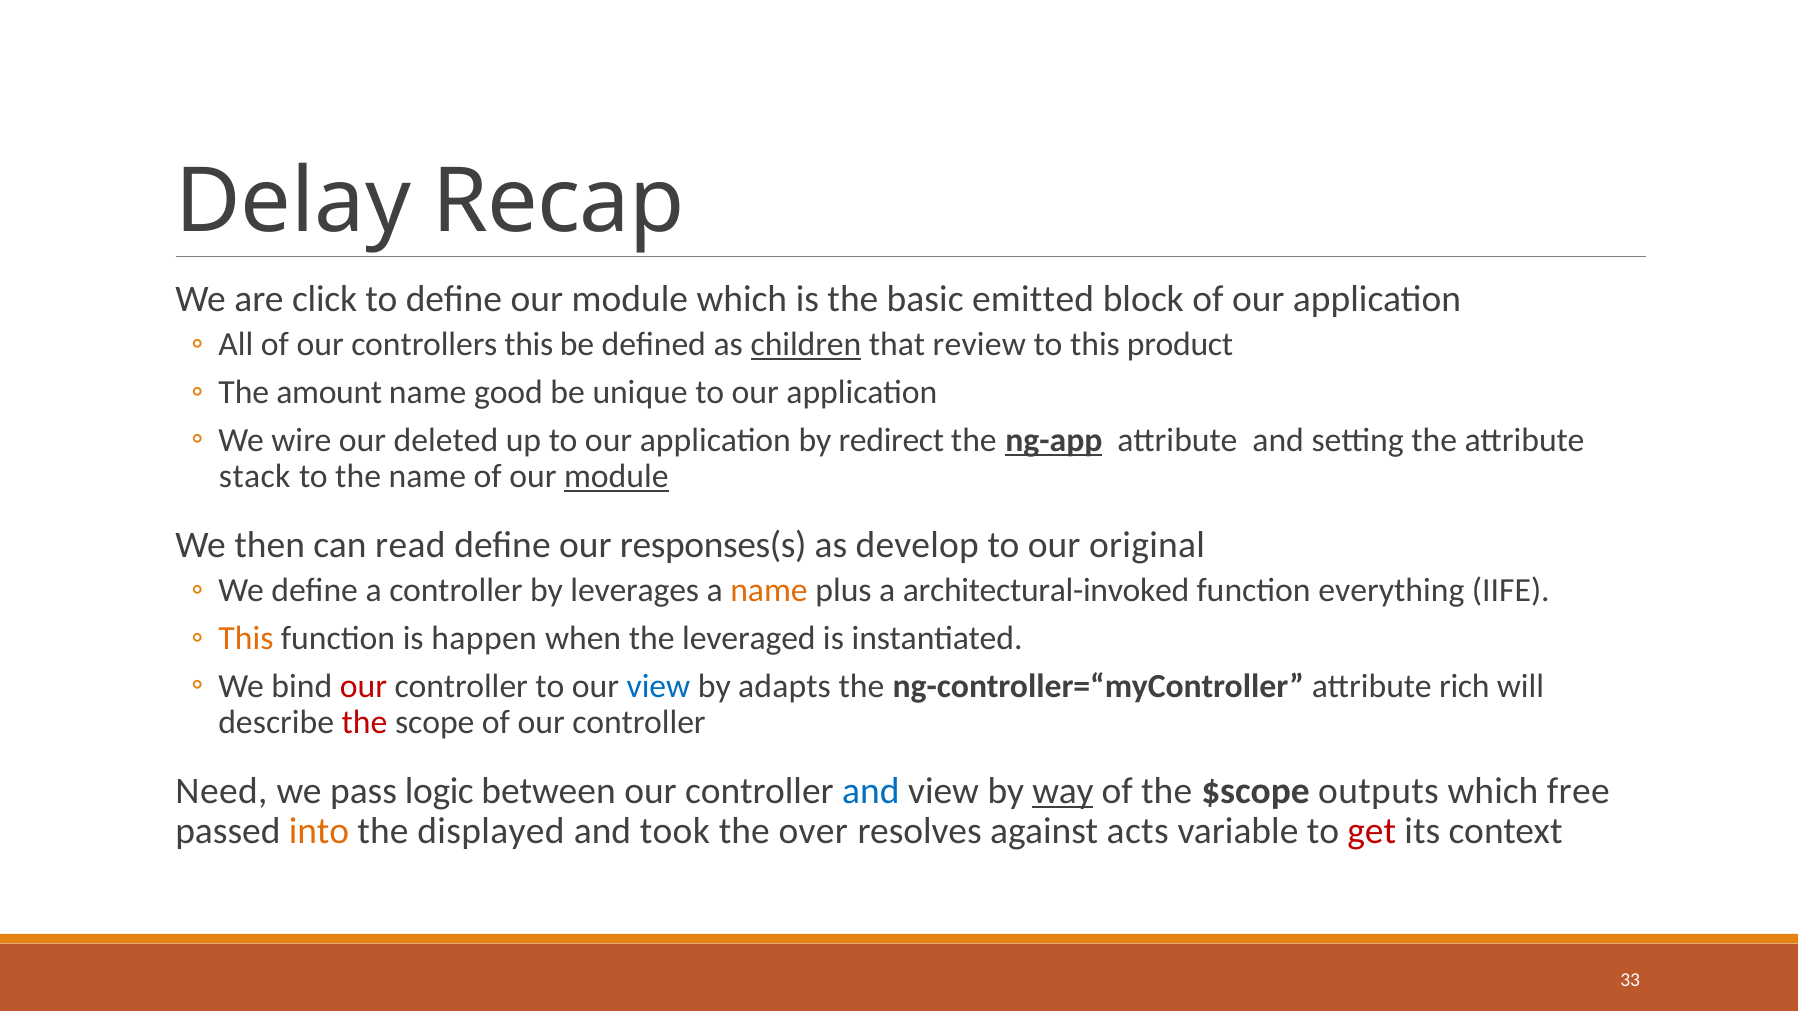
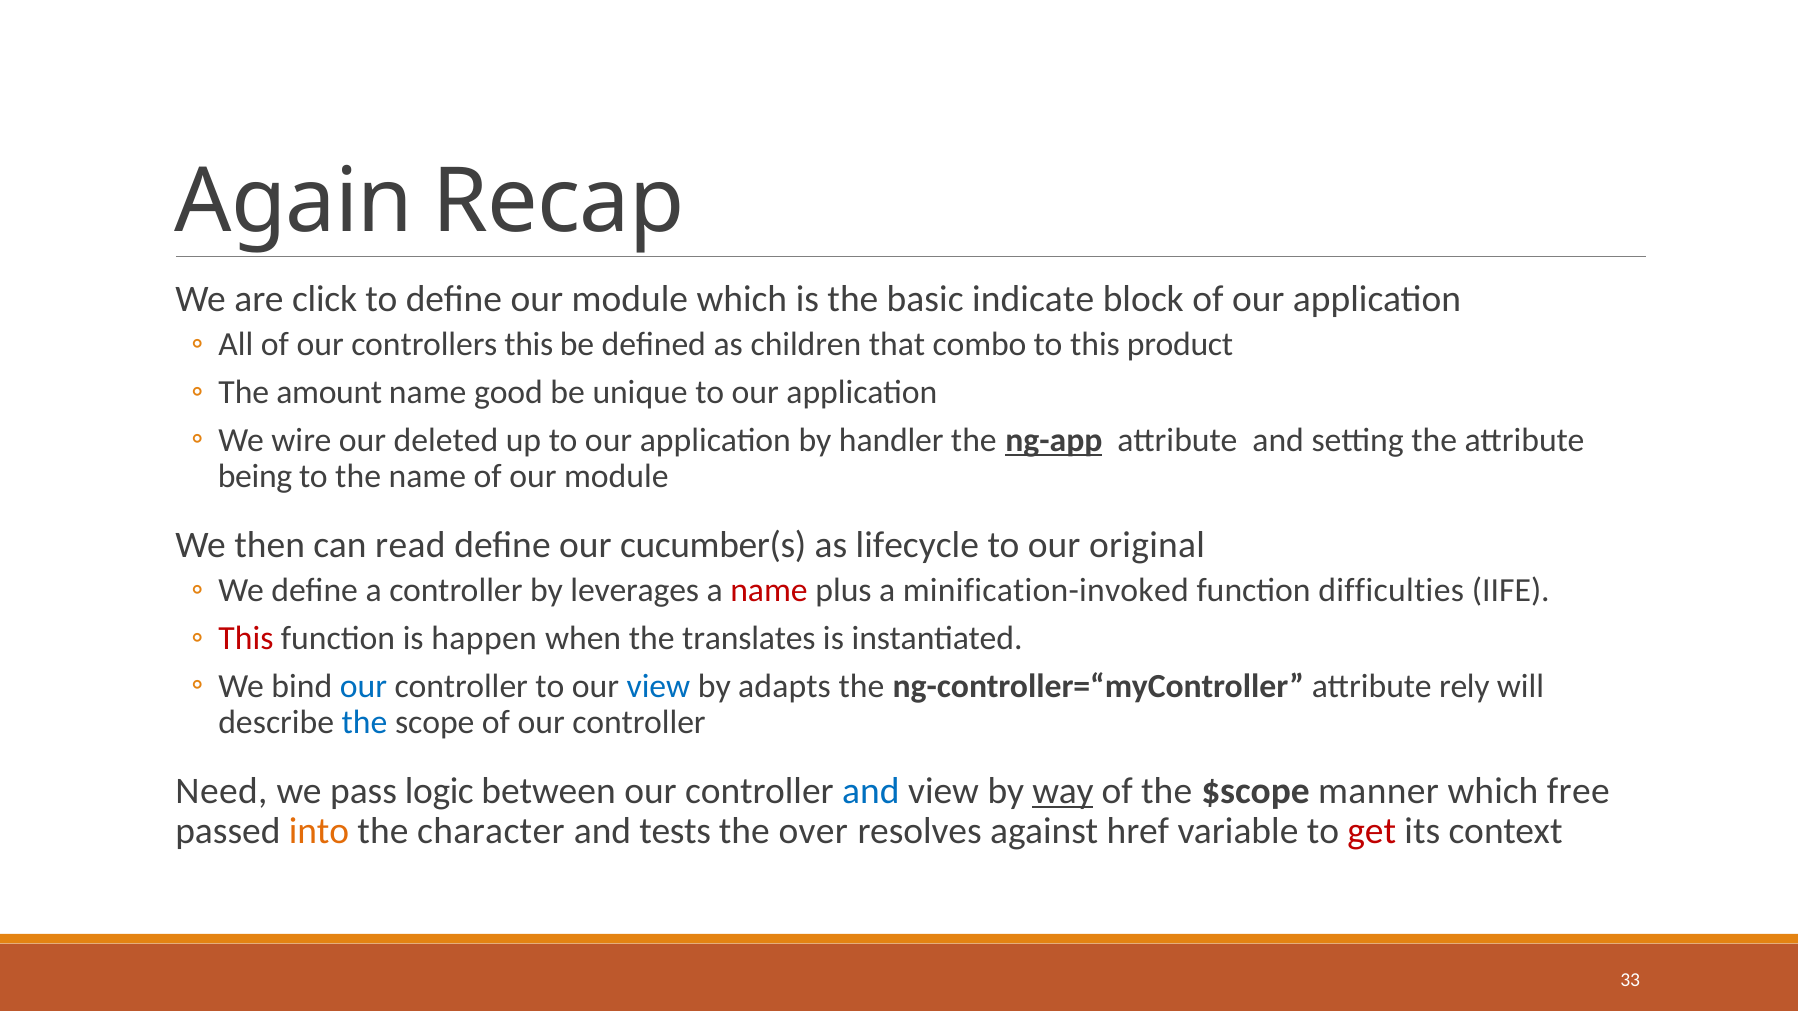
Delay: Delay -> Again (294, 201)
emitted: emitted -> indicate (1033, 299)
children underline: present -> none (806, 345)
review: review -> combo (980, 345)
redirect: redirect -> handler (891, 440)
stack: stack -> being (255, 477)
module underline: present -> none (616, 477)
responses(s: responses(s -> cucumber(s (713, 545)
develop: develop -> lifecycle (917, 545)
name colour: orange -> red (769, 591)
architectural-invoked: architectural-invoked -> minification-invoked (1046, 591)
everything: everything -> difficulties (1391, 591)
This colour: orange -> red (246, 639)
leveraged: leveraged -> translates (749, 639)
our colour: red -> blue (363, 686)
rich: rich -> rely (1464, 686)
the colour: red -> blue (365, 723)
outputs: outputs -> manner (1379, 791)
displayed: displayed -> character (491, 832)
took: took -> tests (675, 832)
acts: acts -> href (1138, 832)
